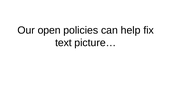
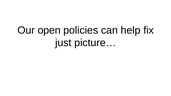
text: text -> just (63, 43)
